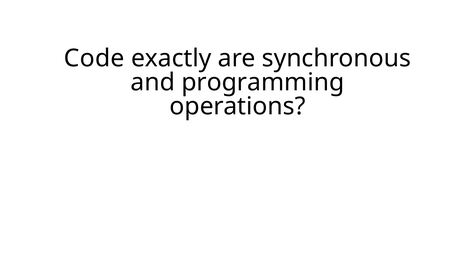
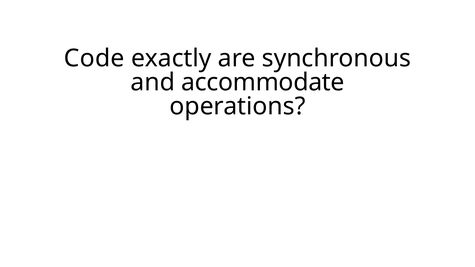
programming: programming -> accommodate (263, 83)
